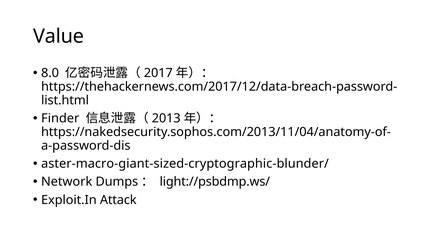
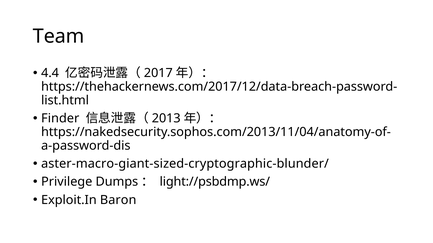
Value: Value -> Team (59, 36)
8.0: 8.0 -> 4.4 (50, 73)
Network: Network -> Privilege (67, 182)
Attack: Attack -> Baron (118, 200)
